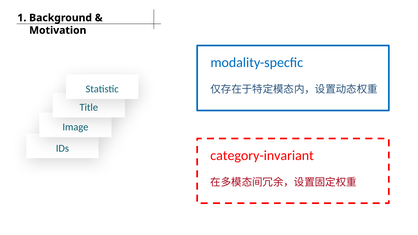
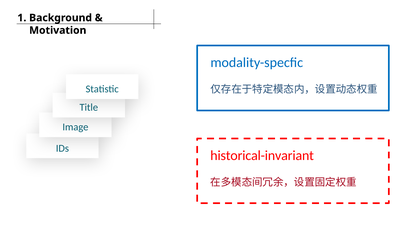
category-invariant: category-invariant -> historical-invariant (262, 156)
